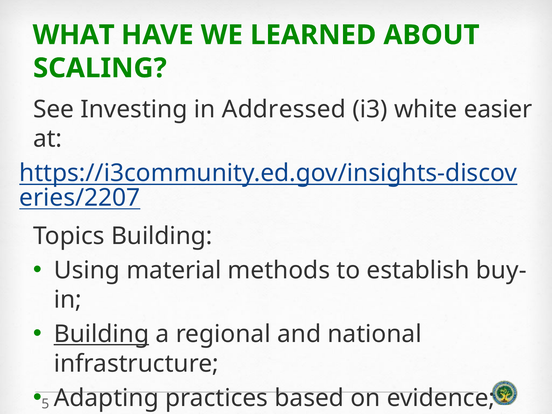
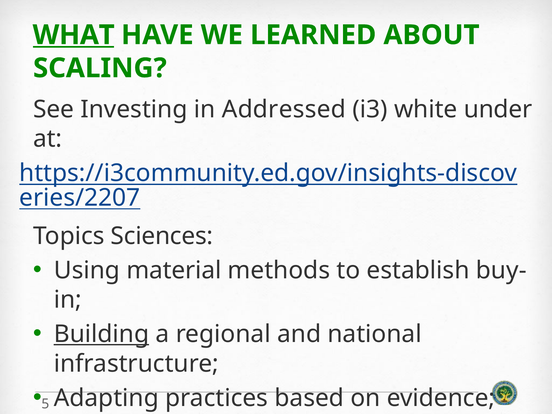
WHAT underline: none -> present (74, 35)
easier: easier -> under (498, 109)
Topics Building: Building -> Sciences (162, 236)
